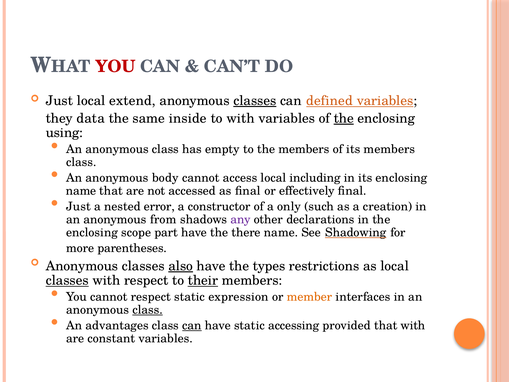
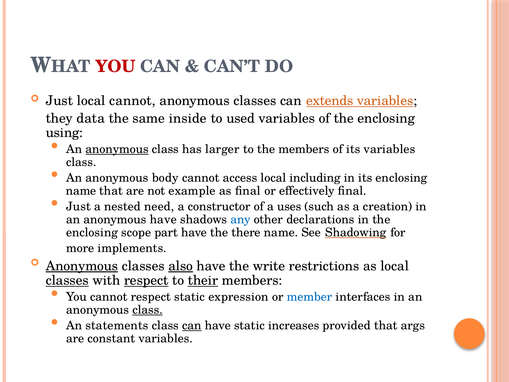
local extend: extend -> cannot (132, 101)
classes underline: present -> none (255, 101)
defined: defined -> extends (330, 101)
to with: with -> used (241, 118)
the underline: present -> none (344, 118)
anonymous underline: none -> present (117, 149)
empty: empty -> larger (222, 149)
its members: members -> variables (389, 149)
accessed: accessed -> example (192, 191)
error: error -> need (159, 206)
only: only -> uses (289, 206)
anonymous from: from -> have (163, 219)
any colour: purple -> blue (241, 219)
parentheses: parentheses -> implements (132, 248)
Anonymous underline: none -> present (82, 266)
types: types -> write (269, 266)
respect underline: none -> present (146, 280)
member colour: orange -> blue (310, 297)
advantages: advantages -> statements (117, 325)
accessing: accessing -> increases (294, 325)
that with: with -> args (413, 325)
